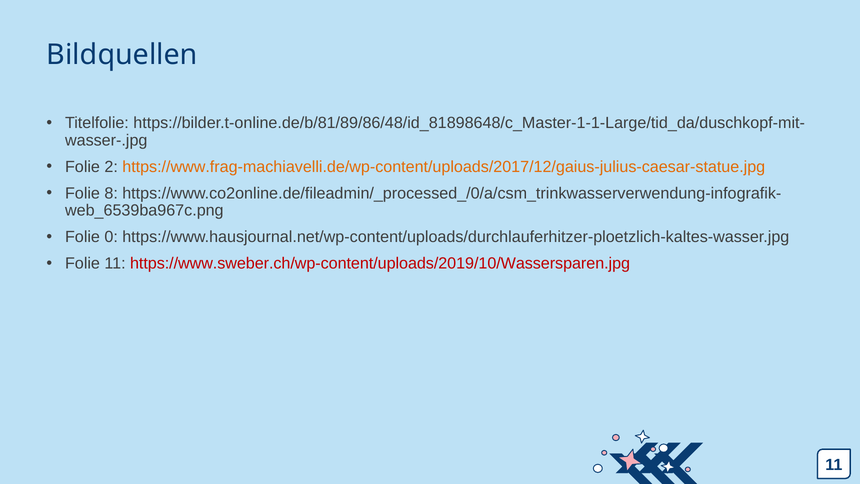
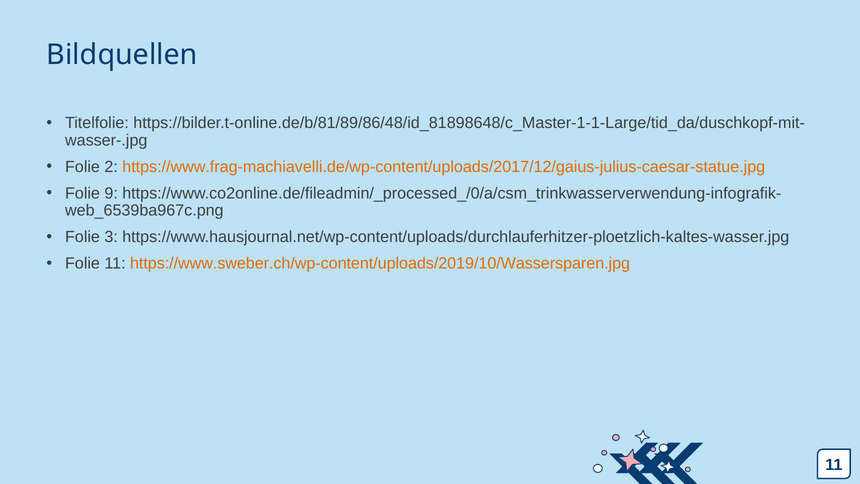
8: 8 -> 9 (111, 193)
0: 0 -> 3 (111, 237)
https://www.sweber.ch/wp-content/uploads/2019/10/Wassersparen.jpg colour: red -> orange (380, 263)
